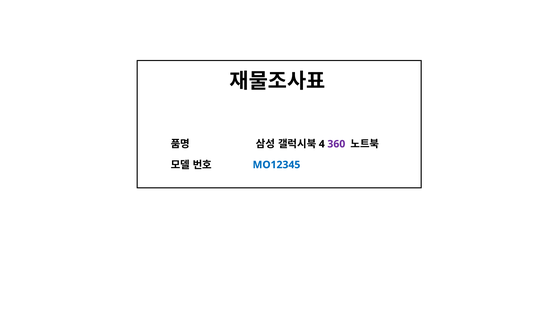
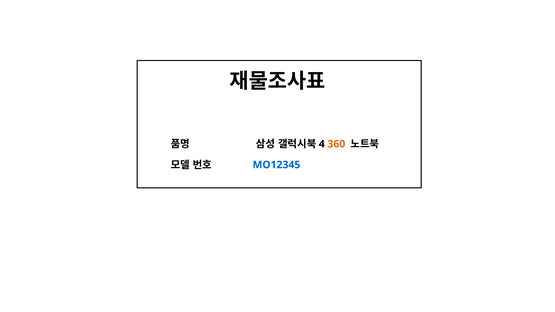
360 colour: purple -> orange (336, 144)
